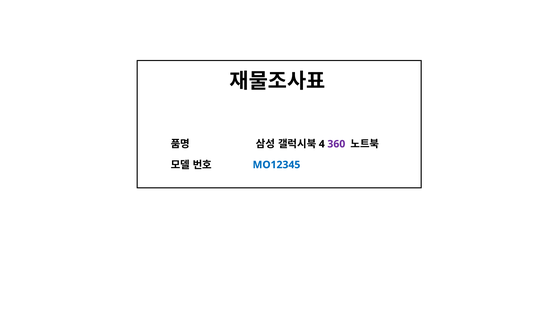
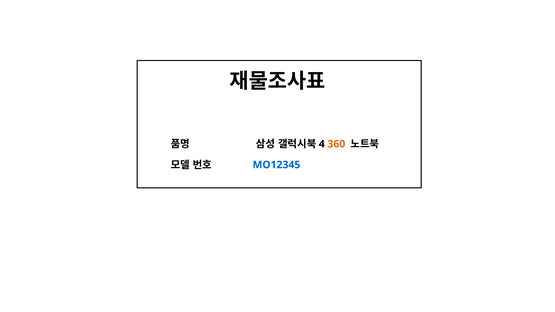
360 colour: purple -> orange (336, 144)
